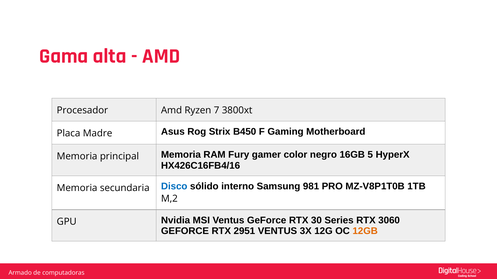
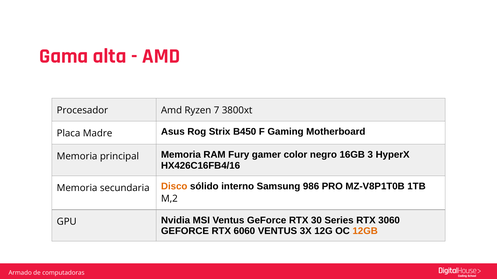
5: 5 -> 3 (370, 155)
Disco colour: blue -> orange (174, 187)
981: 981 -> 986 (311, 187)
2951: 2951 -> 6060 (244, 232)
